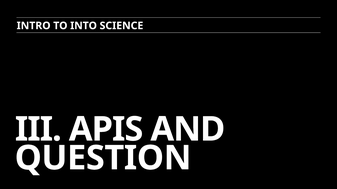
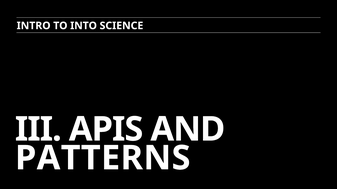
QUESTION: QUESTION -> PATTERNS (103, 158)
